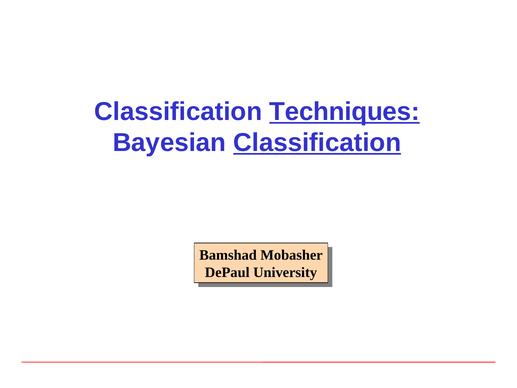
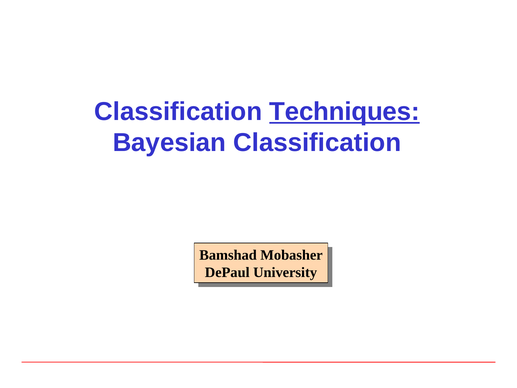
Classification underline: present -> none (317, 143)
